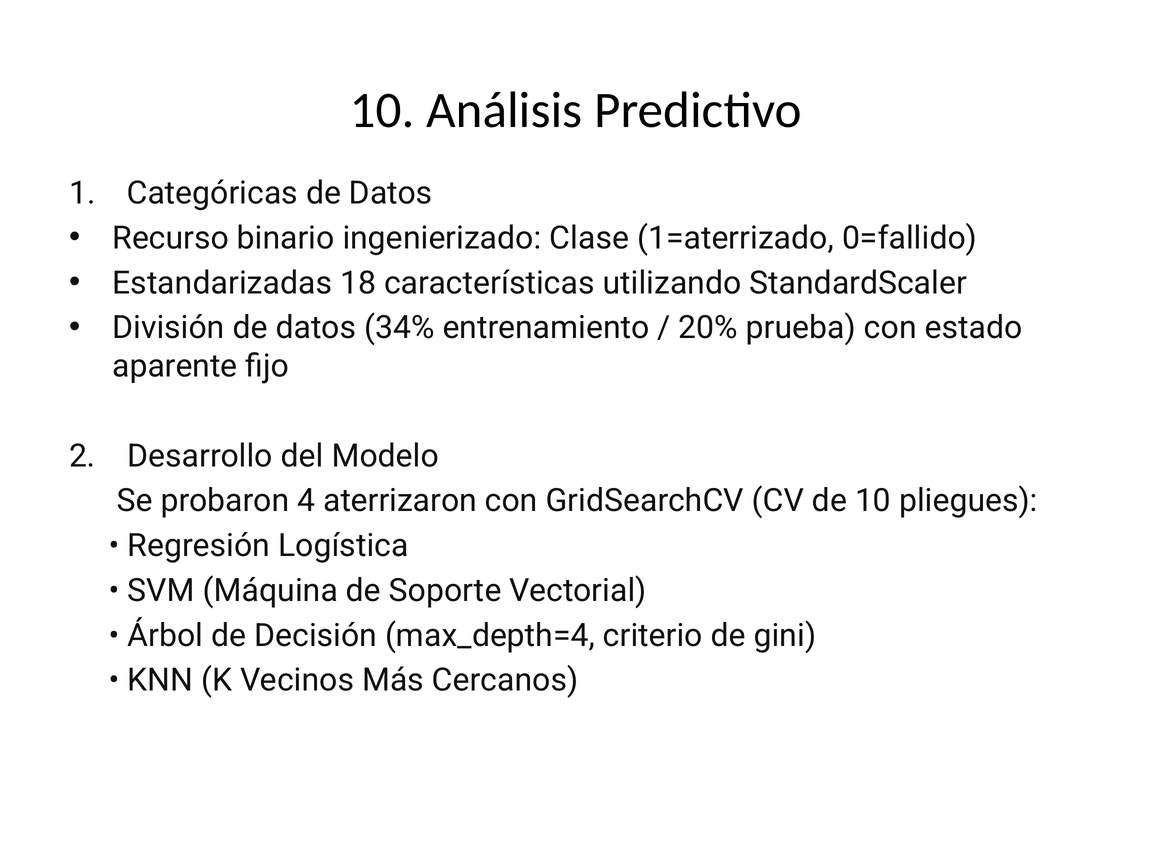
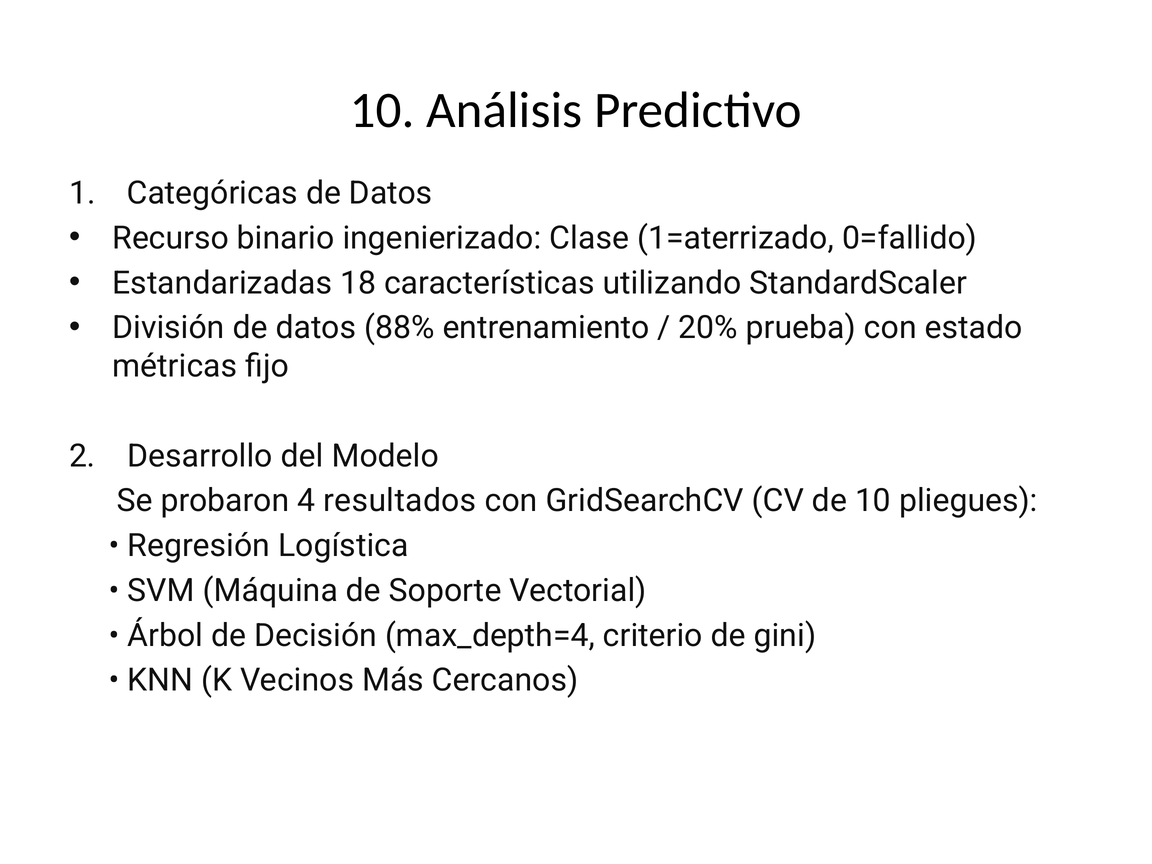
34%: 34% -> 88% (399, 328)
aparente: aparente -> métricas (175, 366)
aterrizaron: aterrizaron -> resultados (400, 501)
